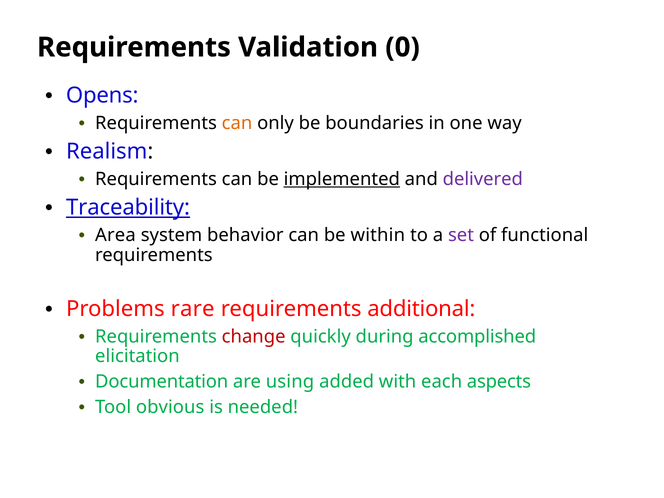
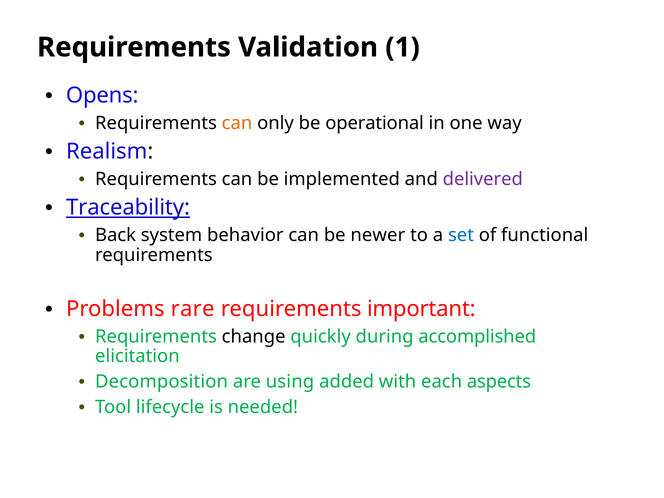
0: 0 -> 1 (403, 47)
boundaries: boundaries -> operational (375, 123)
implemented underline: present -> none (342, 179)
Area: Area -> Back (116, 235)
within: within -> newer (378, 235)
set colour: purple -> blue (461, 235)
additional: additional -> important (421, 309)
change colour: red -> black (254, 336)
Documentation: Documentation -> Decomposition (162, 382)
obvious: obvious -> lifecycle (170, 407)
